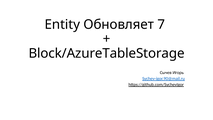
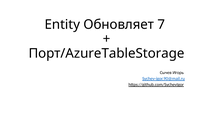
Block/AzureTableStorage: Block/AzureTableStorage -> Порт/AzureTableStorage (106, 53)
